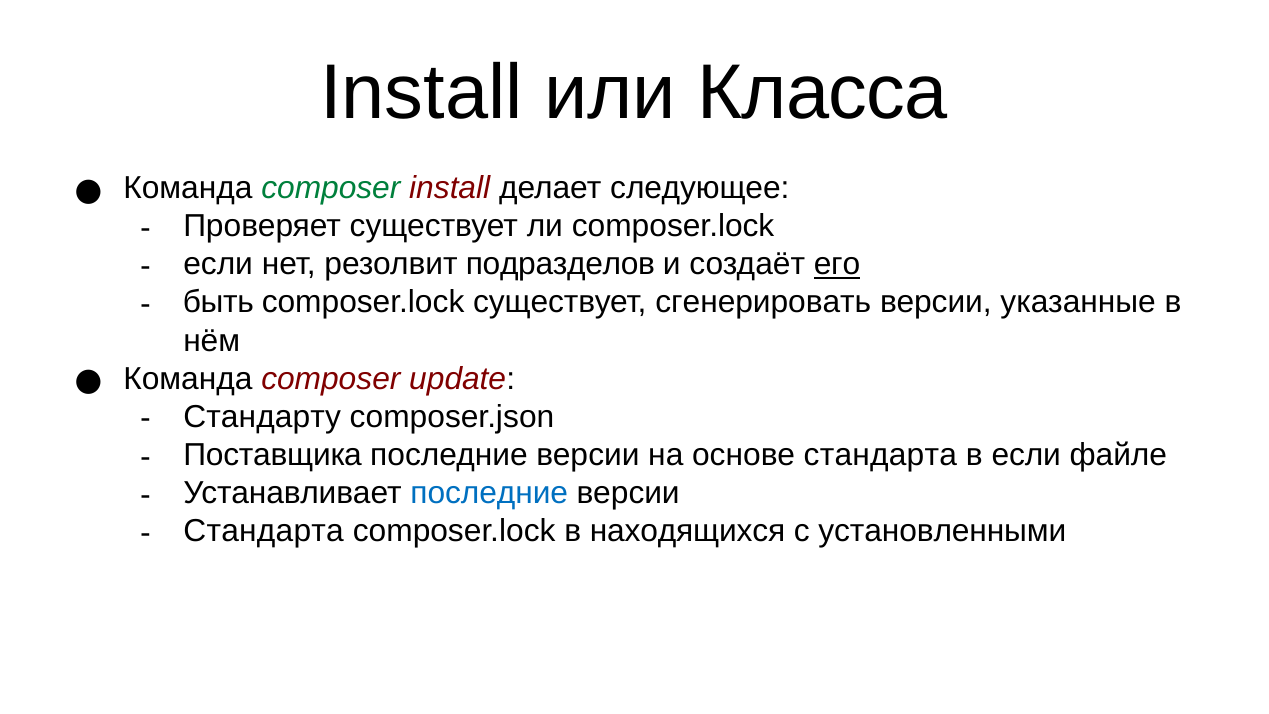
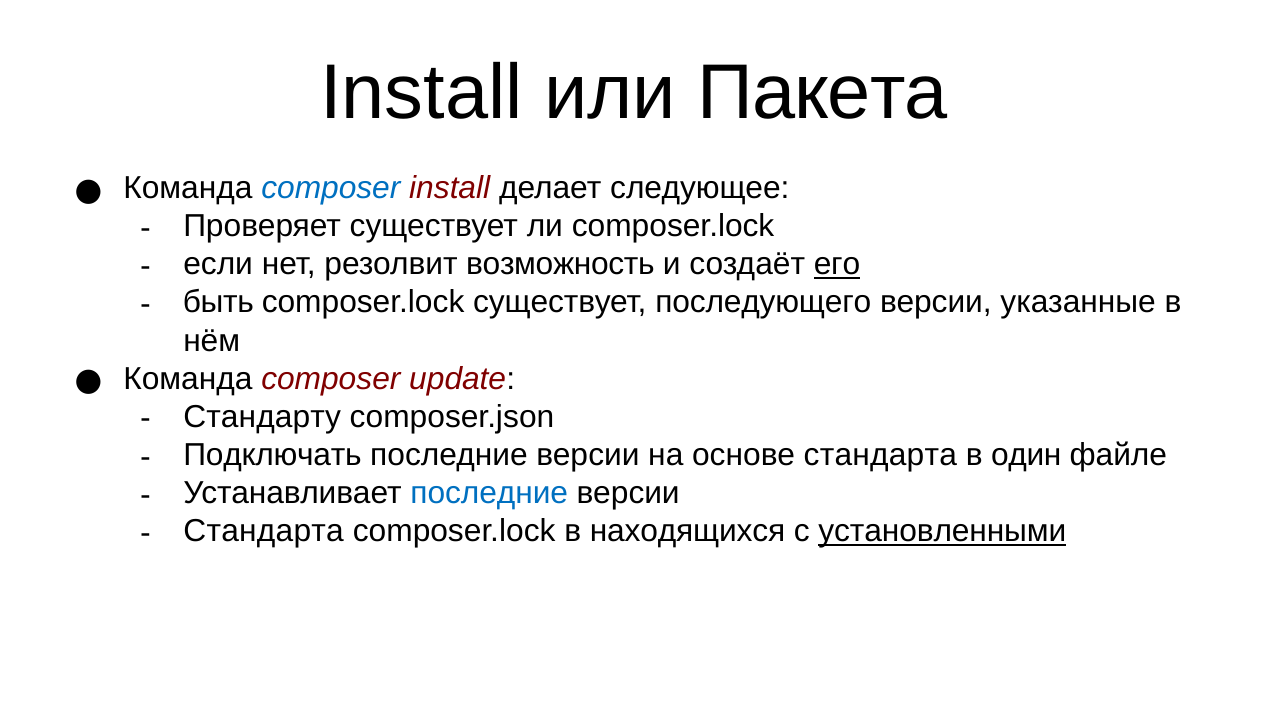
Класса: Класса -> Пакета (823, 93)
composer colour: green -> blue (331, 188)
подразделов: подразделов -> возможность (560, 264)
сгенерировать: сгенерировать -> последующего (763, 302)
Поставщика: Поставщика -> Подключать (273, 455)
в если: если -> один (1026, 455)
установленными underline: none -> present (942, 531)
